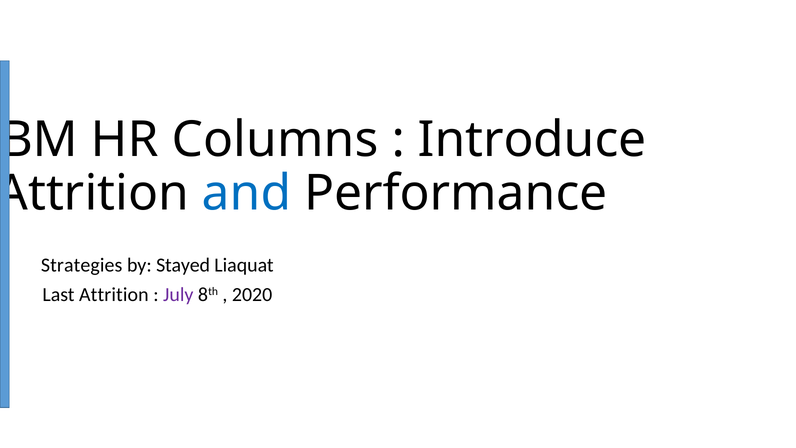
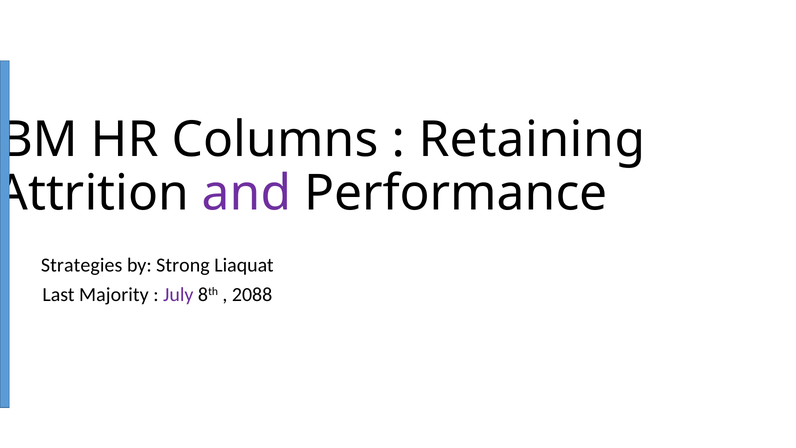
Introduce: Introduce -> Retaining (532, 140)
and colour: blue -> purple (247, 193)
Stayed: Stayed -> Strong (183, 265)
Last Attrition: Attrition -> Majority (114, 295)
2020: 2020 -> 2088 (252, 295)
